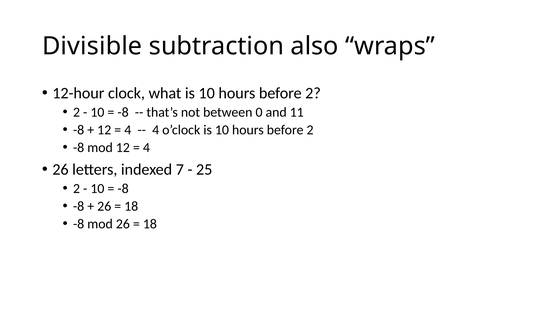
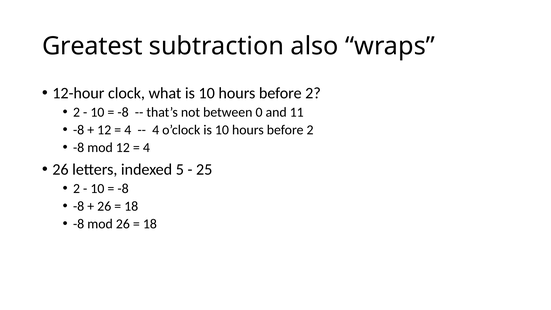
Divisible: Divisible -> Greatest (92, 46)
7: 7 -> 5 (180, 169)
